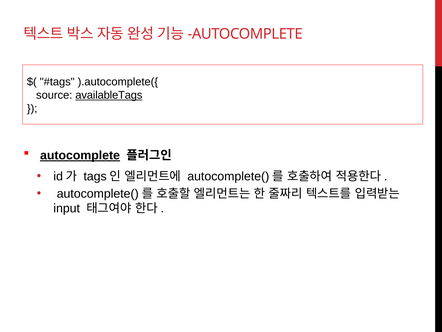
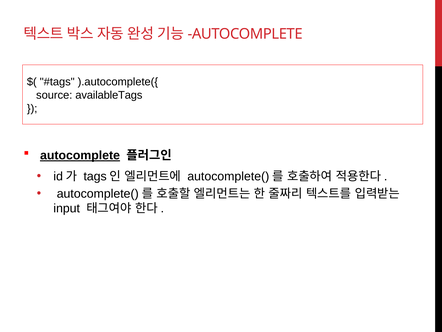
availableTags underline: present -> none (109, 95)
